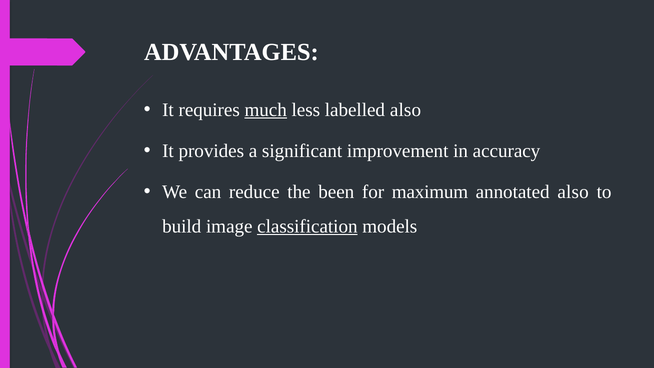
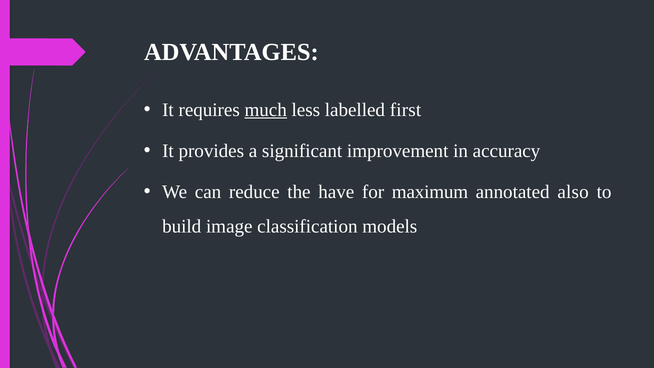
labelled also: also -> first (406, 110)
been: been -> have (336, 192)
classification underline: present -> none (307, 226)
